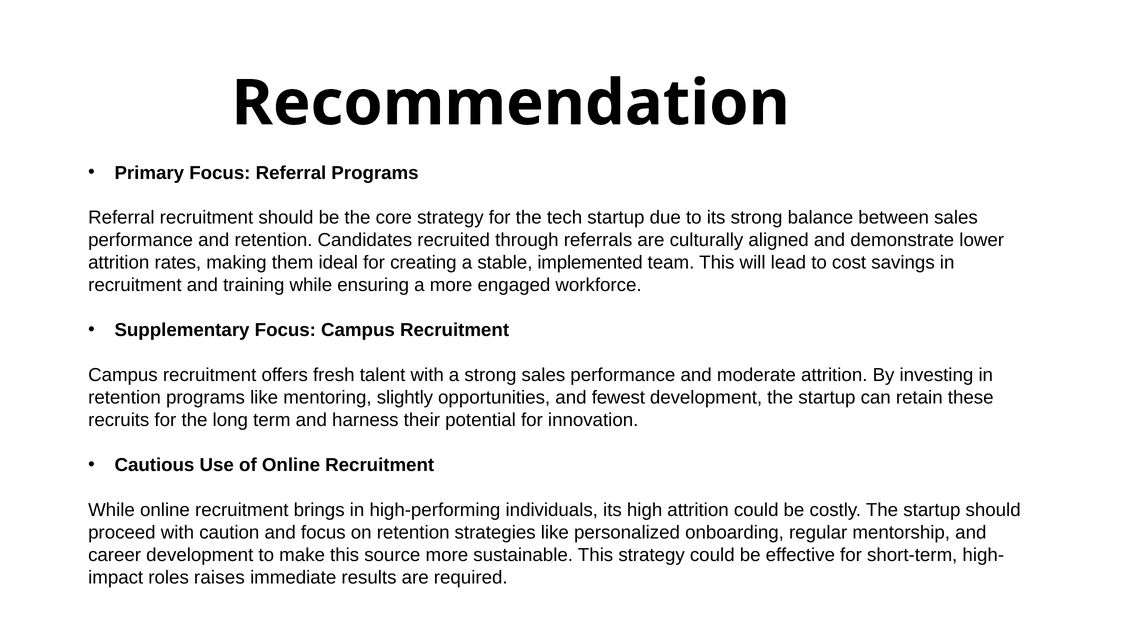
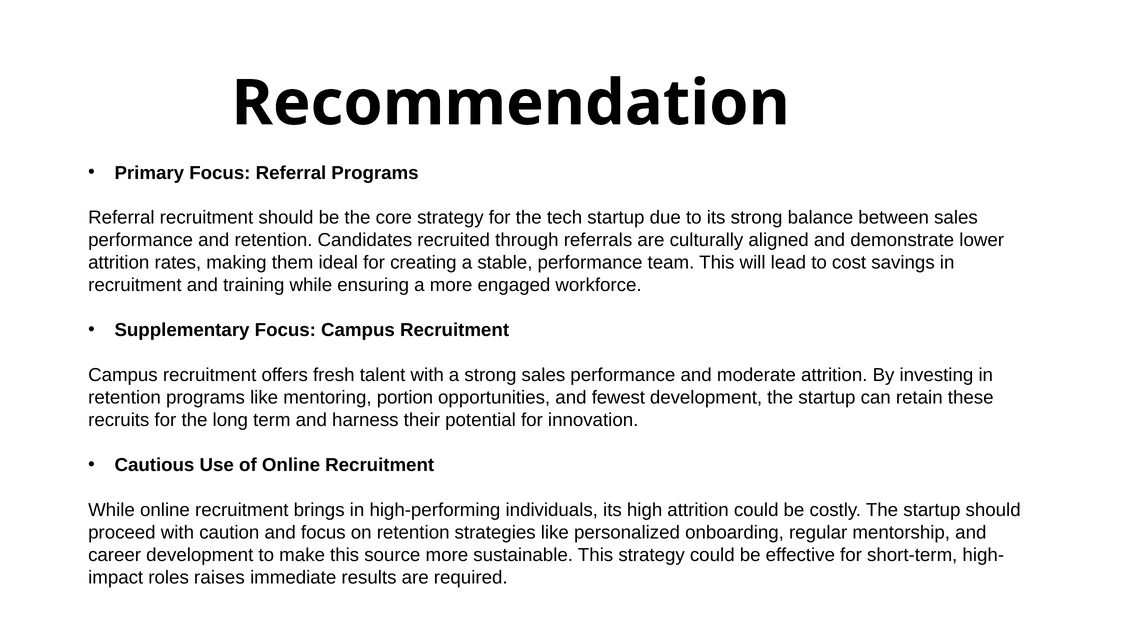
stable implemented: implemented -> performance (590, 263)
slightly: slightly -> portion (405, 398)
